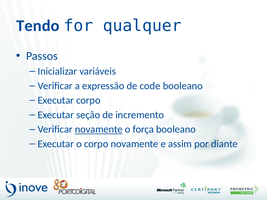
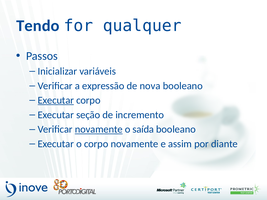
code: code -> nova (150, 86)
Executar underline: none -> present (56, 100)
força: força -> saída (143, 130)
